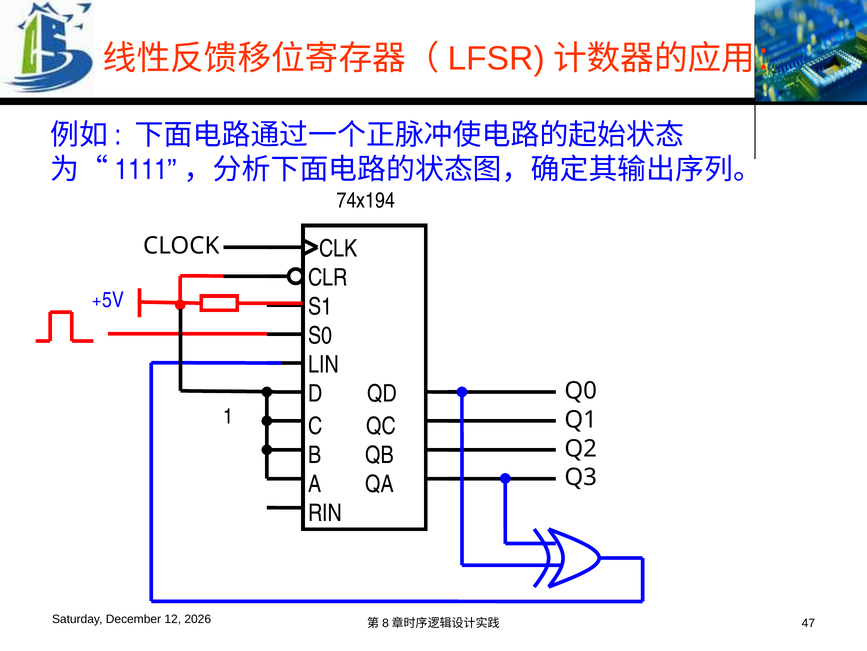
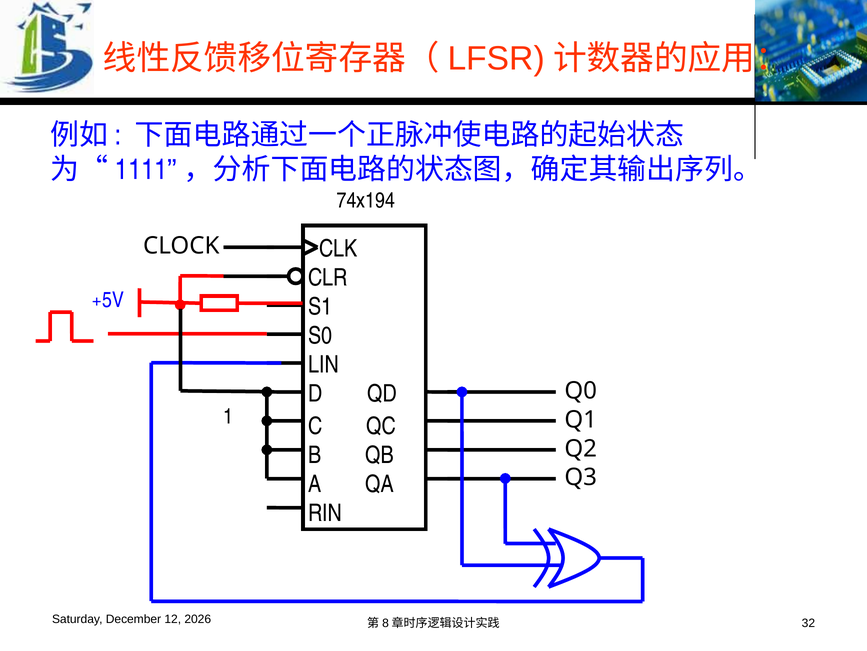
47: 47 -> 32 (808, 623)
